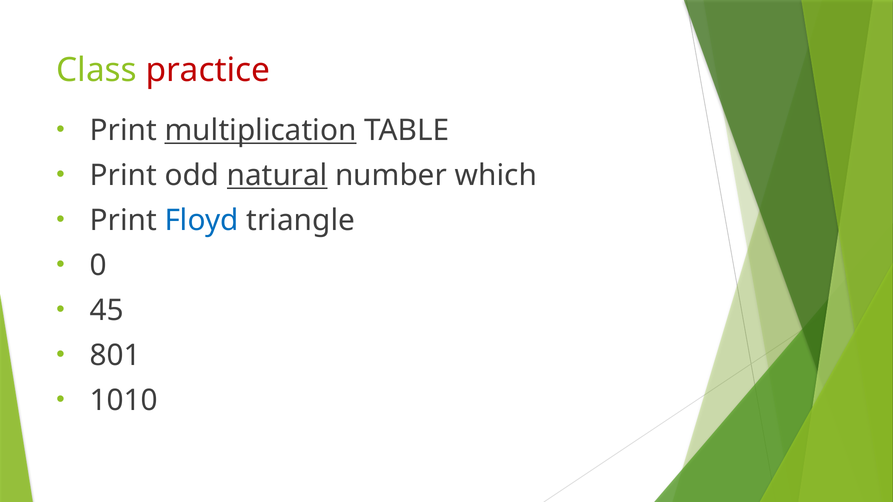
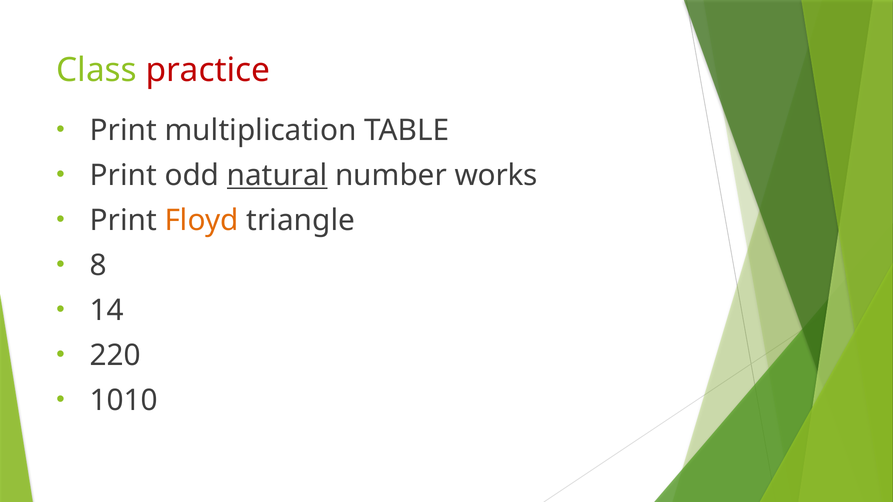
multiplication underline: present -> none (261, 131)
which: which -> works (496, 176)
Floyd colour: blue -> orange (202, 221)
0: 0 -> 8 (98, 266)
45: 45 -> 14 (107, 311)
801: 801 -> 220 (115, 356)
